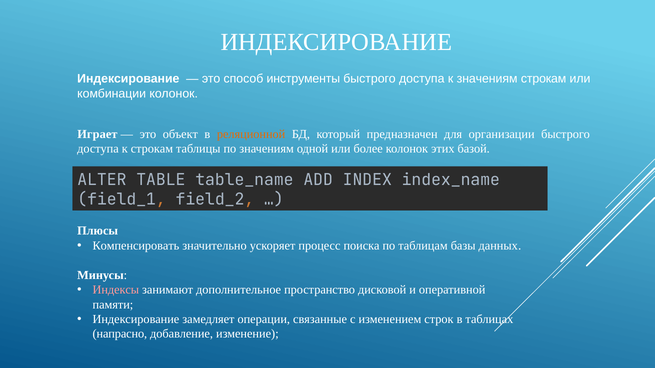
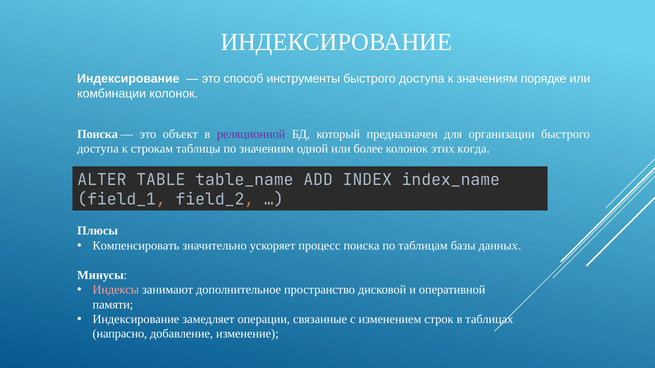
значениям строкам: строкам -> порядке (544, 79)
Играет: Играет -> Поиска (98, 134)
реляционной colour: orange -> purple (251, 134)
базой: базой -> когда (474, 149)
